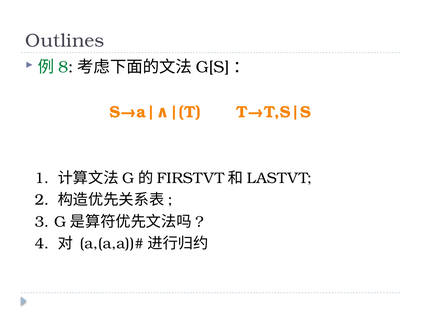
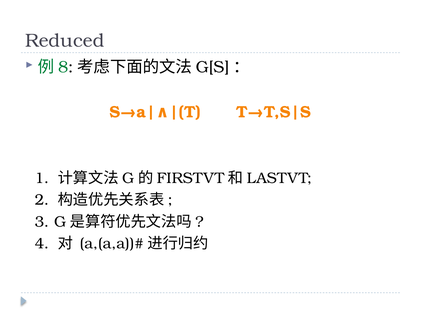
Outlines: Outlines -> Reduced (65, 41)
